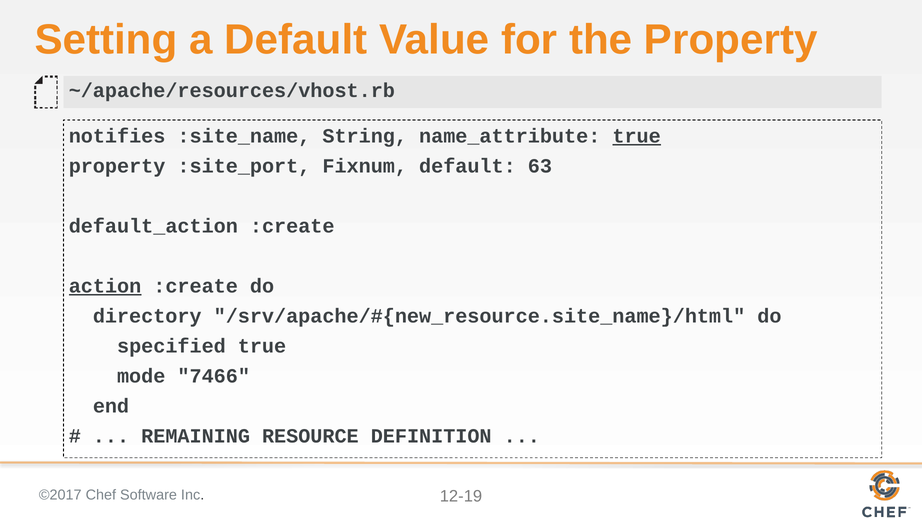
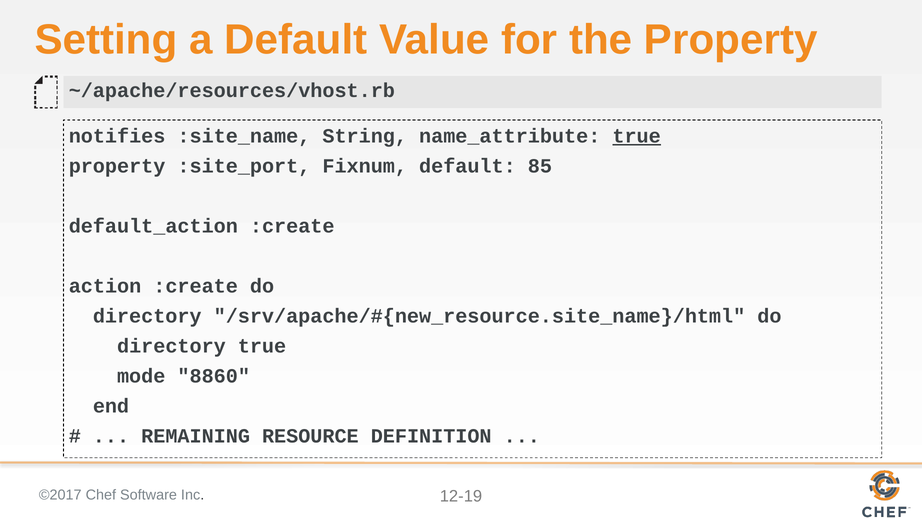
63: 63 -> 85 (540, 166)
action underline: present -> none (105, 286)
specified: specified -> directory (171, 346)
7466: 7466 -> 8860 (214, 376)
